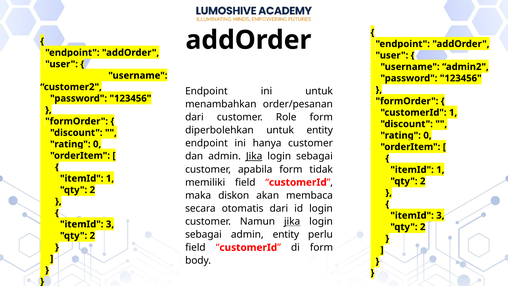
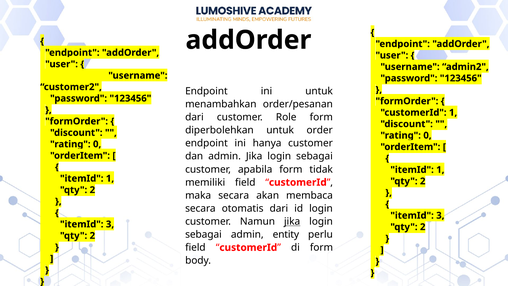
untuk entity: entity -> order (320, 130)
Jika underline: present -> none (254, 156)
maka diskon: diskon -> secara (234, 195)
